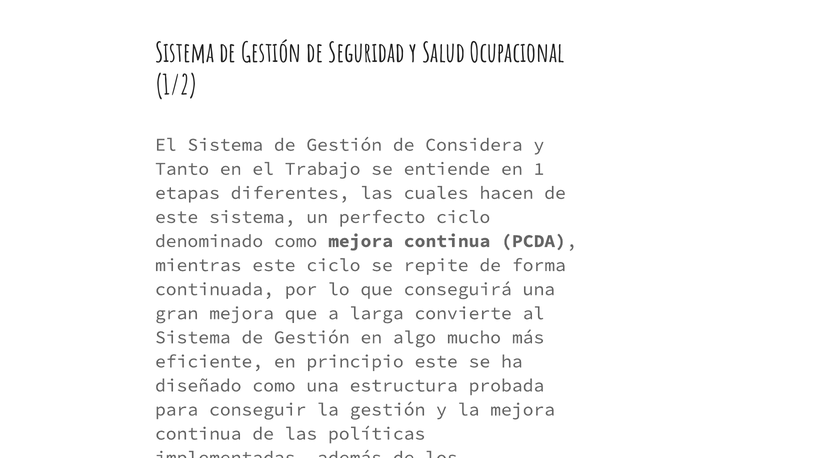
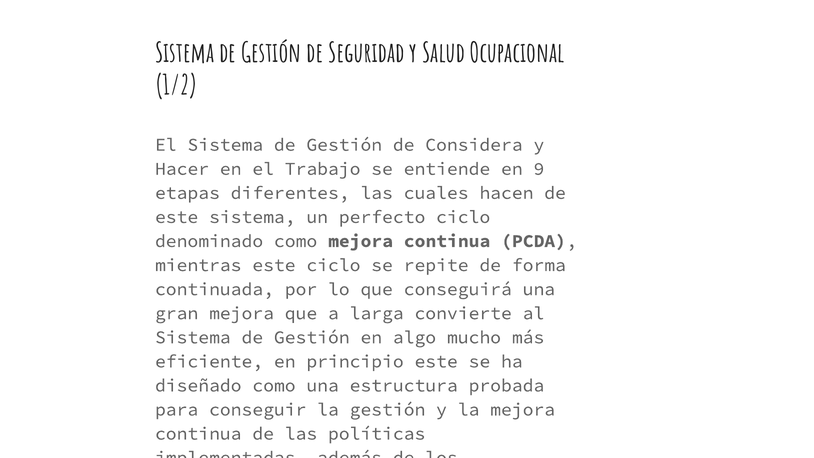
Tanto: Tanto -> Hacer (182, 169)
1: 1 -> 9 (539, 169)
